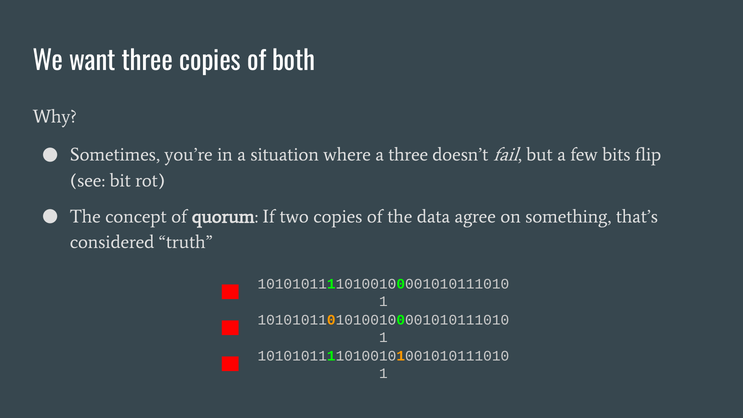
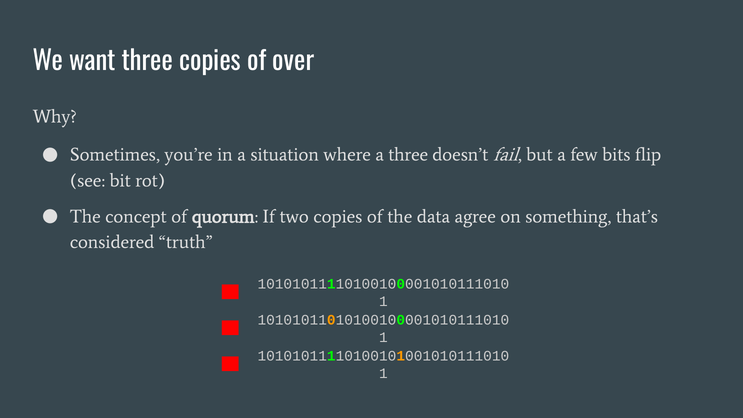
both: both -> over (293, 62)
